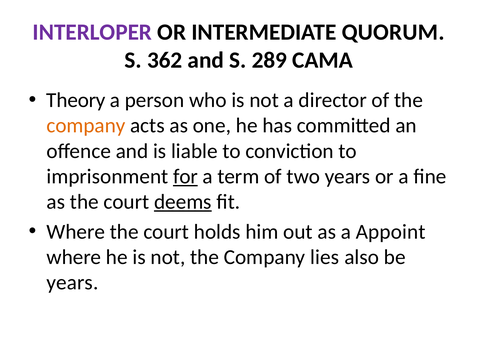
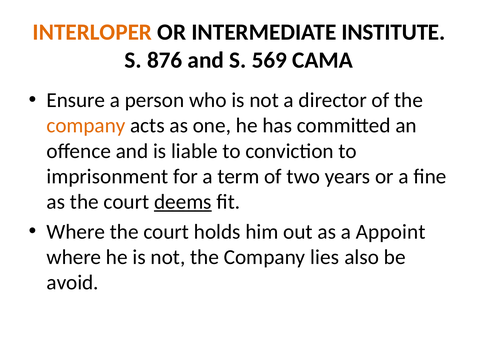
INTERLOPER colour: purple -> orange (92, 32)
QUORUM: QUORUM -> INSTITUTE (393, 32)
362: 362 -> 876 (165, 60)
289: 289 -> 569 (269, 60)
Theory: Theory -> Ensure (76, 100)
for underline: present -> none (185, 177)
years: years -> avoid (73, 283)
